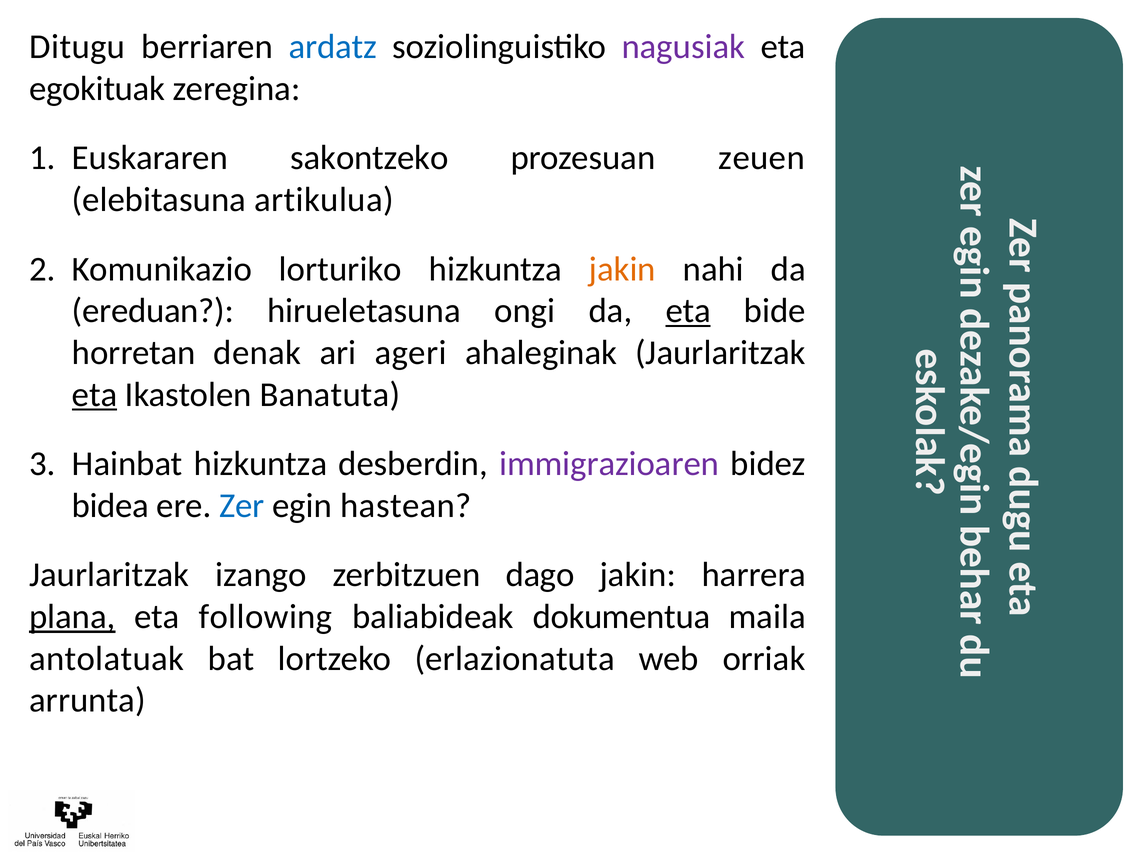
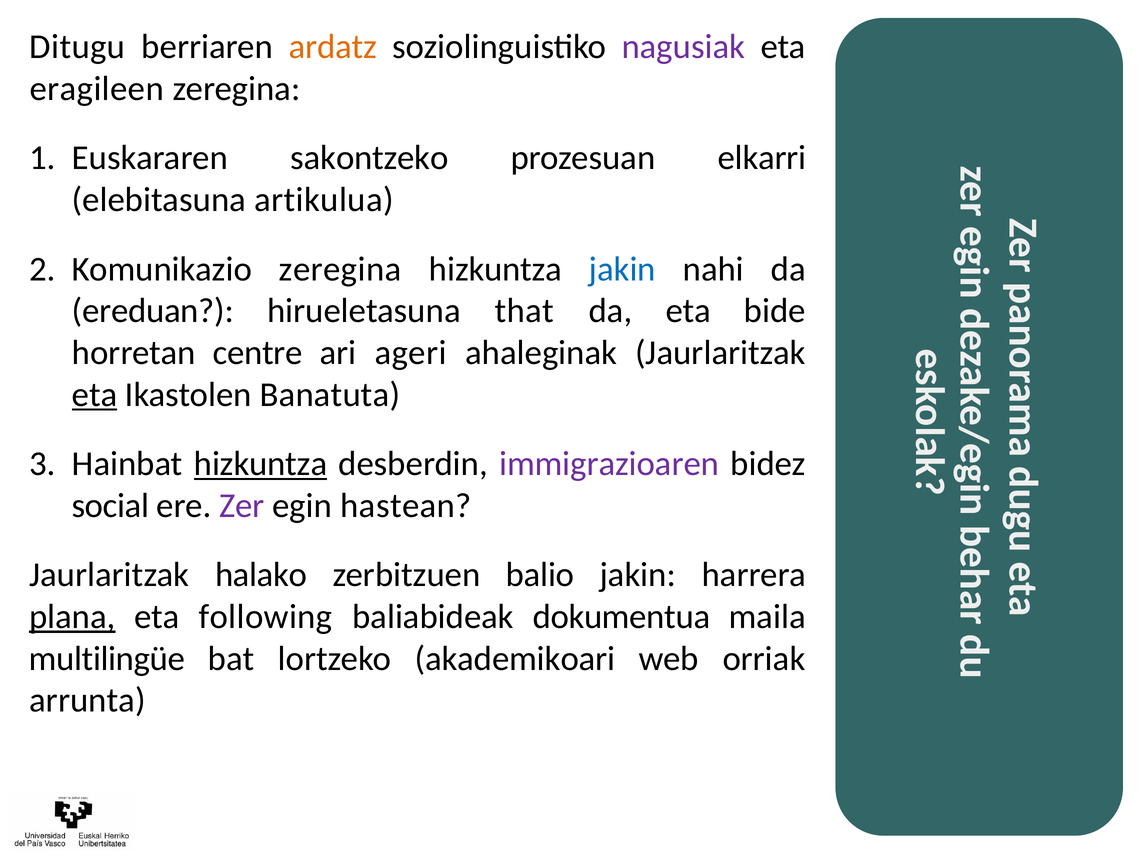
ardatz colour: blue -> orange (333, 47)
egokituak: egokituak -> eragileen (97, 89)
zeuen: zeuen -> elkarri (762, 158)
Komunikazio lorturiko: lorturiko -> zeregina (340, 269)
jakin colour: orange -> blue (622, 269)
ongi: ongi -> that (524, 311)
eta underline: present -> none (688, 311)
denak: denak -> centre (258, 353)
hizkuntza underline: none -> present (261, 464)
bidea: bidea -> social (110, 505)
Zer colour: blue -> purple (242, 505)
izango: izango -> halako (261, 575)
dago: dago -> balio (540, 575)
antolatuak: antolatuak -> multilingüe (107, 658)
erlazionatuta: erlazionatuta -> akademikoari (515, 658)
